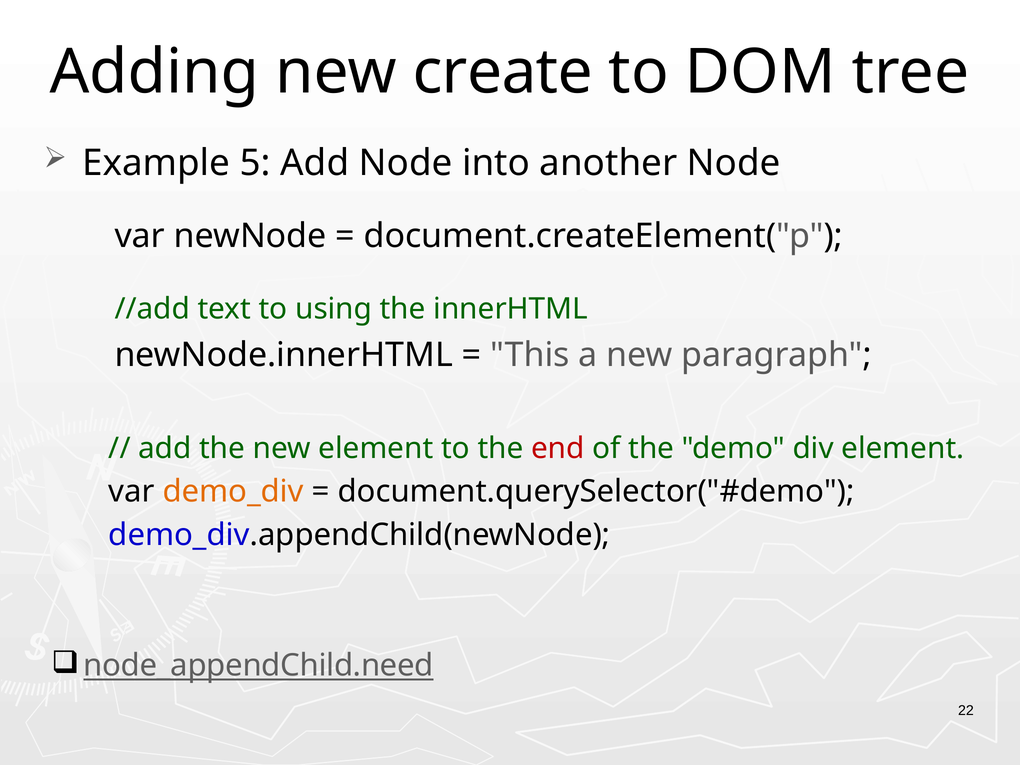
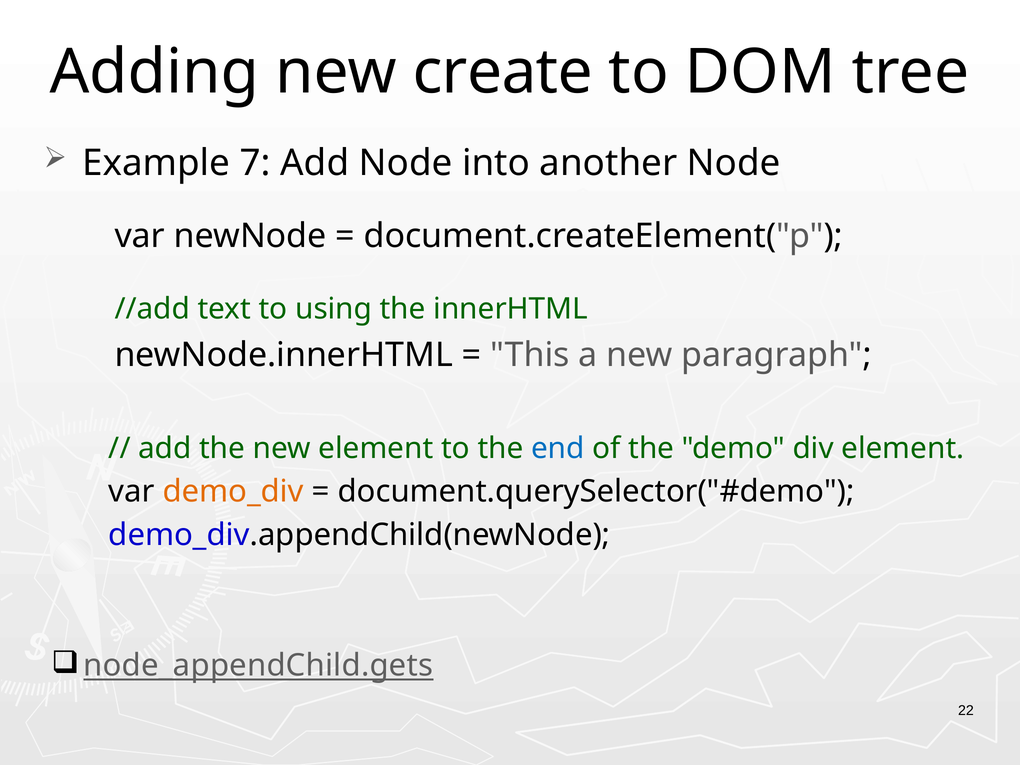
5: 5 -> 7 (255, 163)
end colour: red -> blue (558, 448)
node_appendChild.need: node_appendChild.need -> node_appendChild.gets (258, 665)
